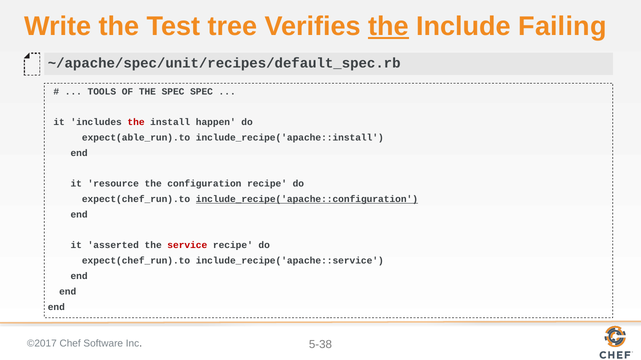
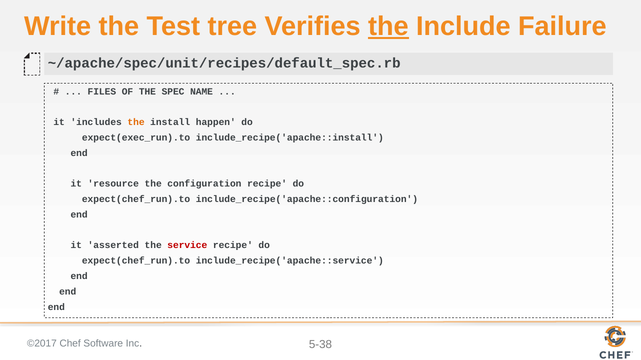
Failing: Failing -> Failure (563, 26)
TOOLS: TOOLS -> FILES (102, 92)
SPEC SPEC: SPEC -> NAME (202, 92)
the colour: red -> orange (136, 122)
expect(able_run).to: expect(able_run).to -> expect(exec_run).to (136, 138)
include_recipe('apache::configuration underline: present -> none (307, 199)
